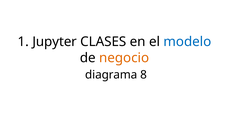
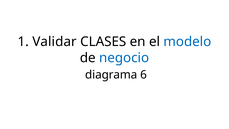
Jupyter: Jupyter -> Validar (55, 42)
negocio colour: orange -> blue (124, 58)
8: 8 -> 6 (144, 75)
